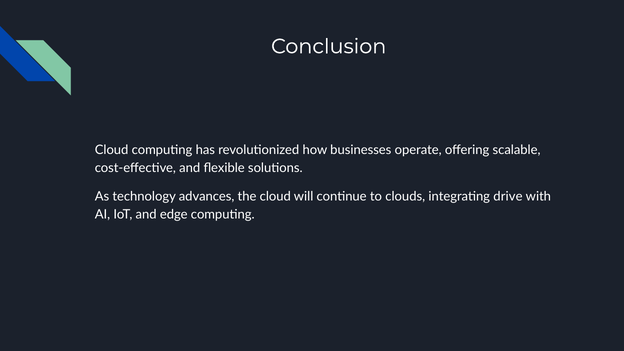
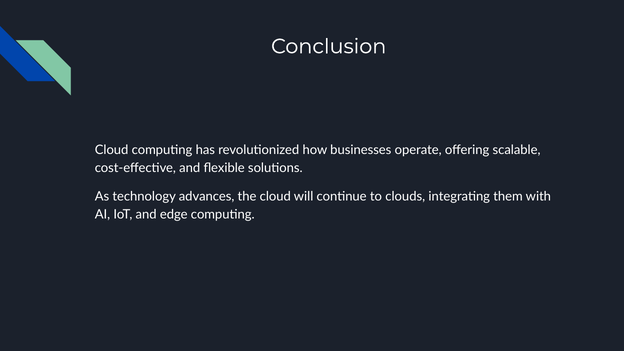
drive: drive -> them (508, 196)
